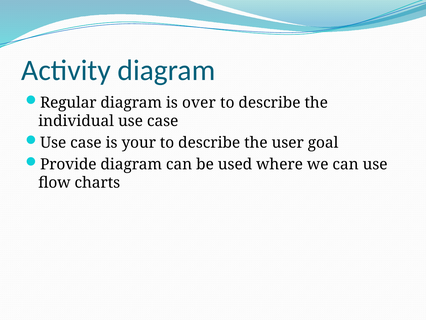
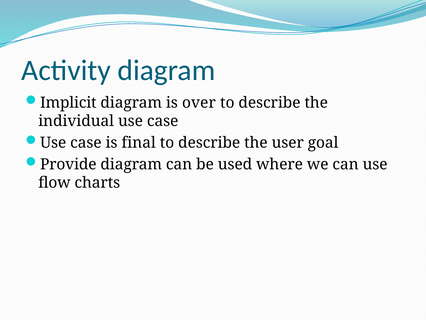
Regular: Regular -> Implicit (68, 103)
your: your -> final (139, 143)
